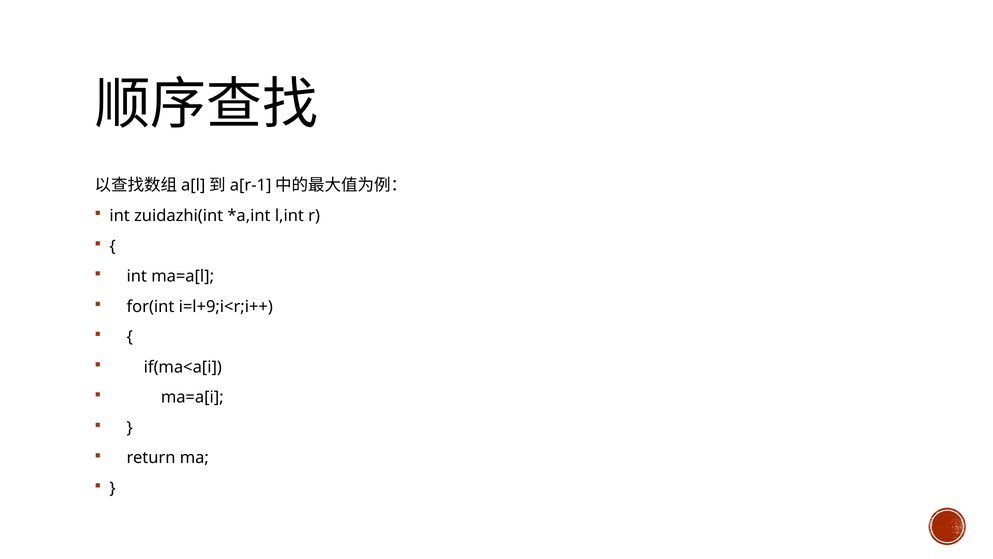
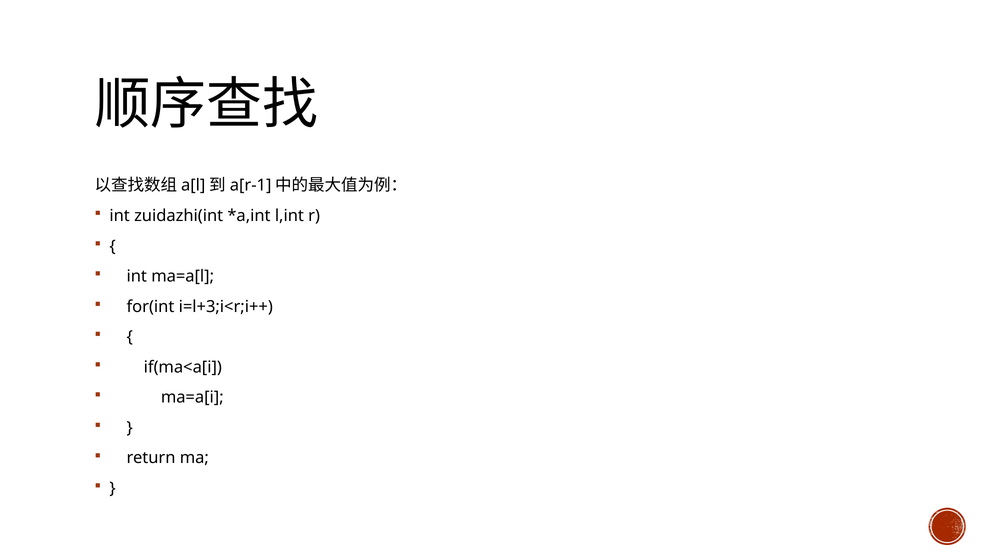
i=l+9;i<r;i++: i=l+9;i<r;i++ -> i=l+3;i<r;i++ (226, 306)
